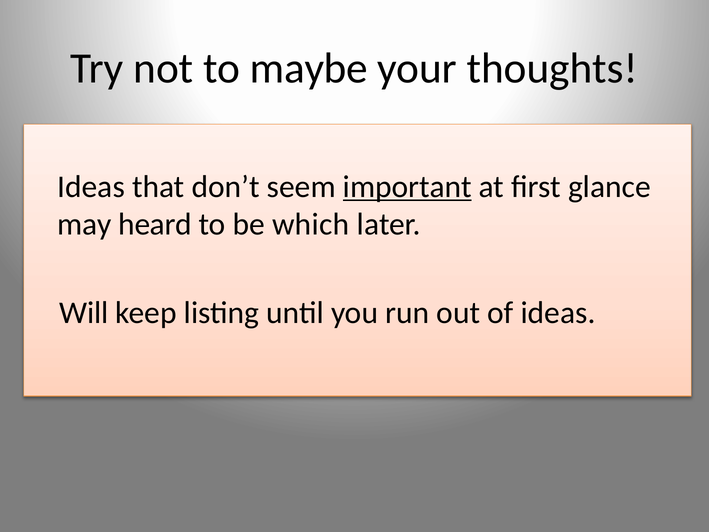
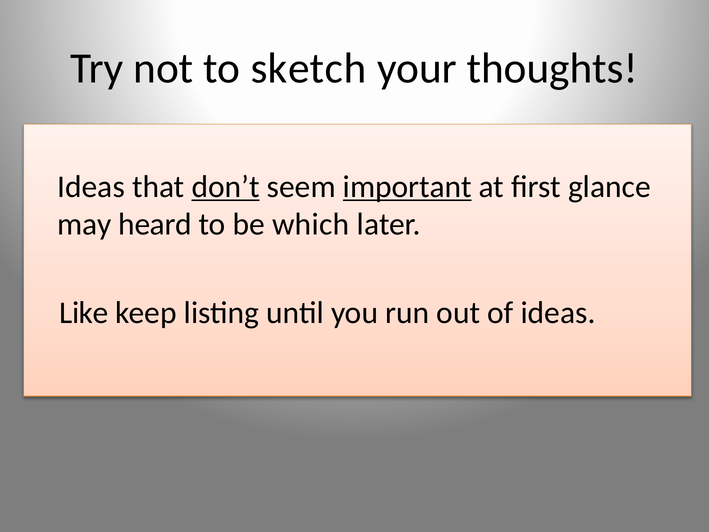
maybe: maybe -> sketch (308, 69)
don’t underline: none -> present (226, 187)
Will: Will -> Like (84, 313)
